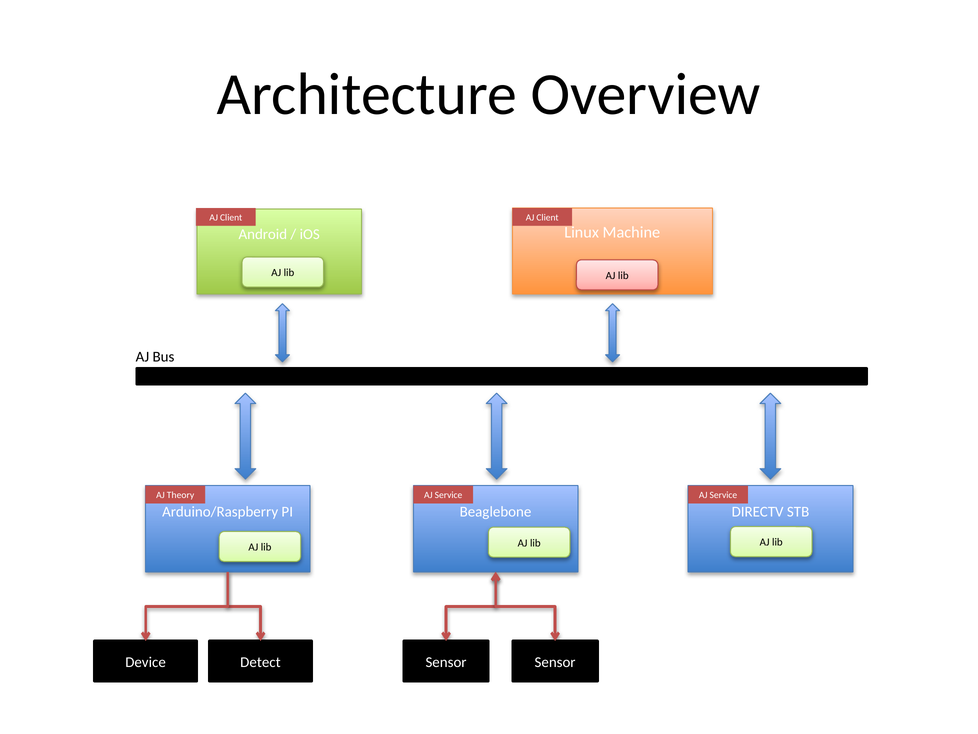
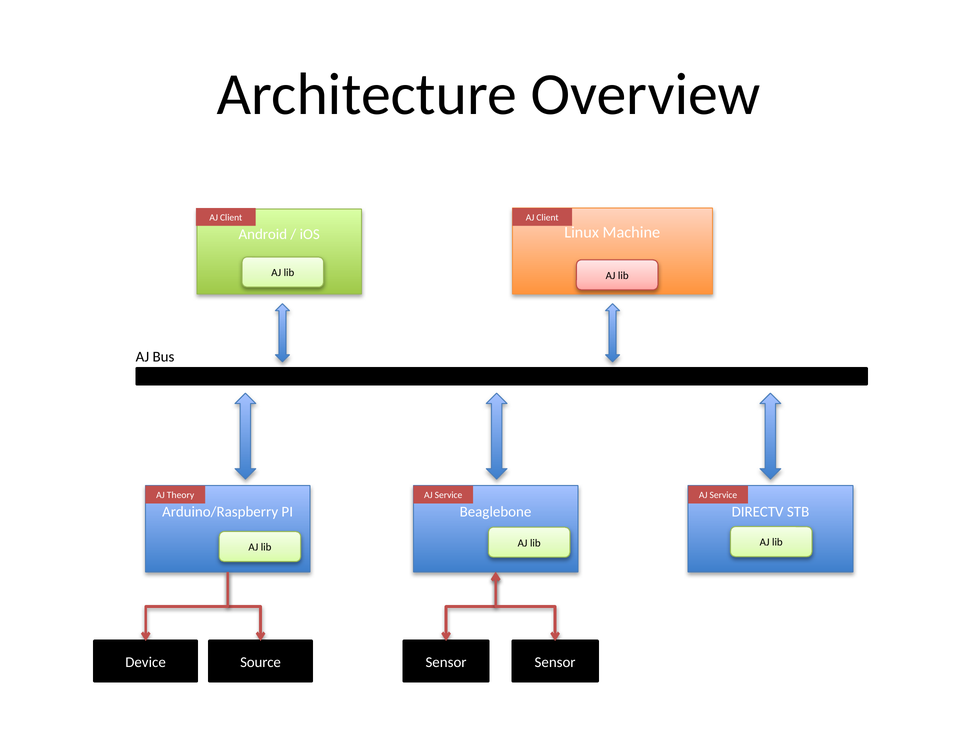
Detect: Detect -> Source (261, 662)
